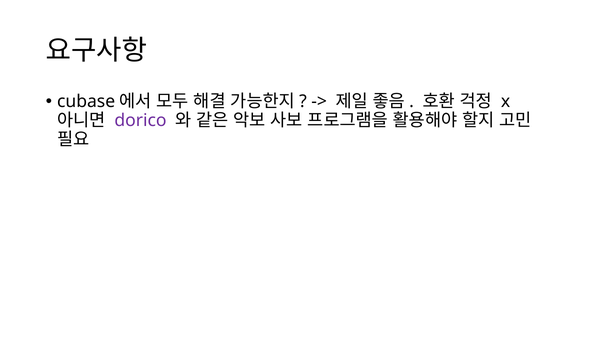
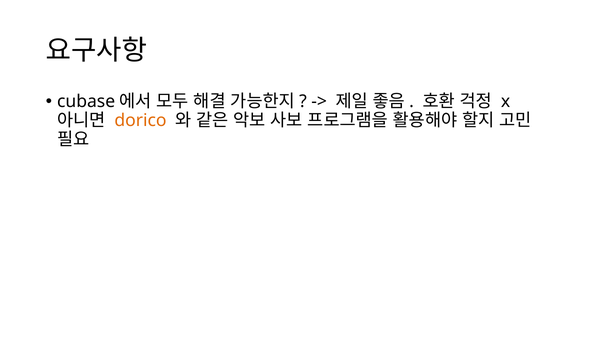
dorico colour: purple -> orange (141, 121)
